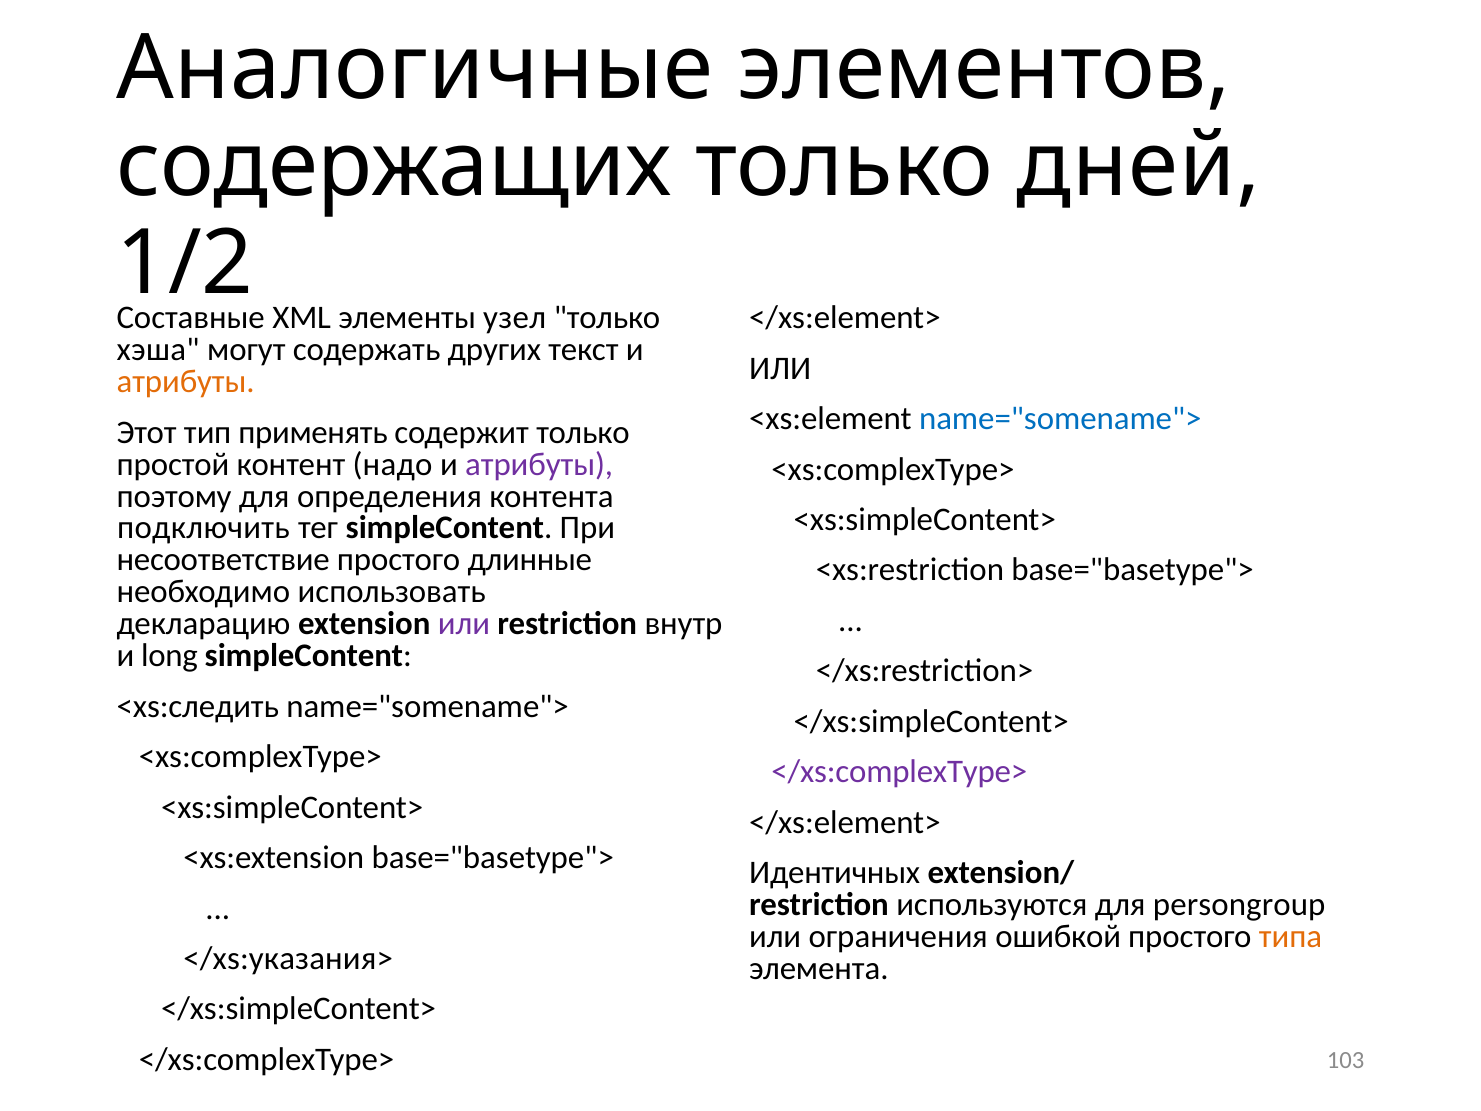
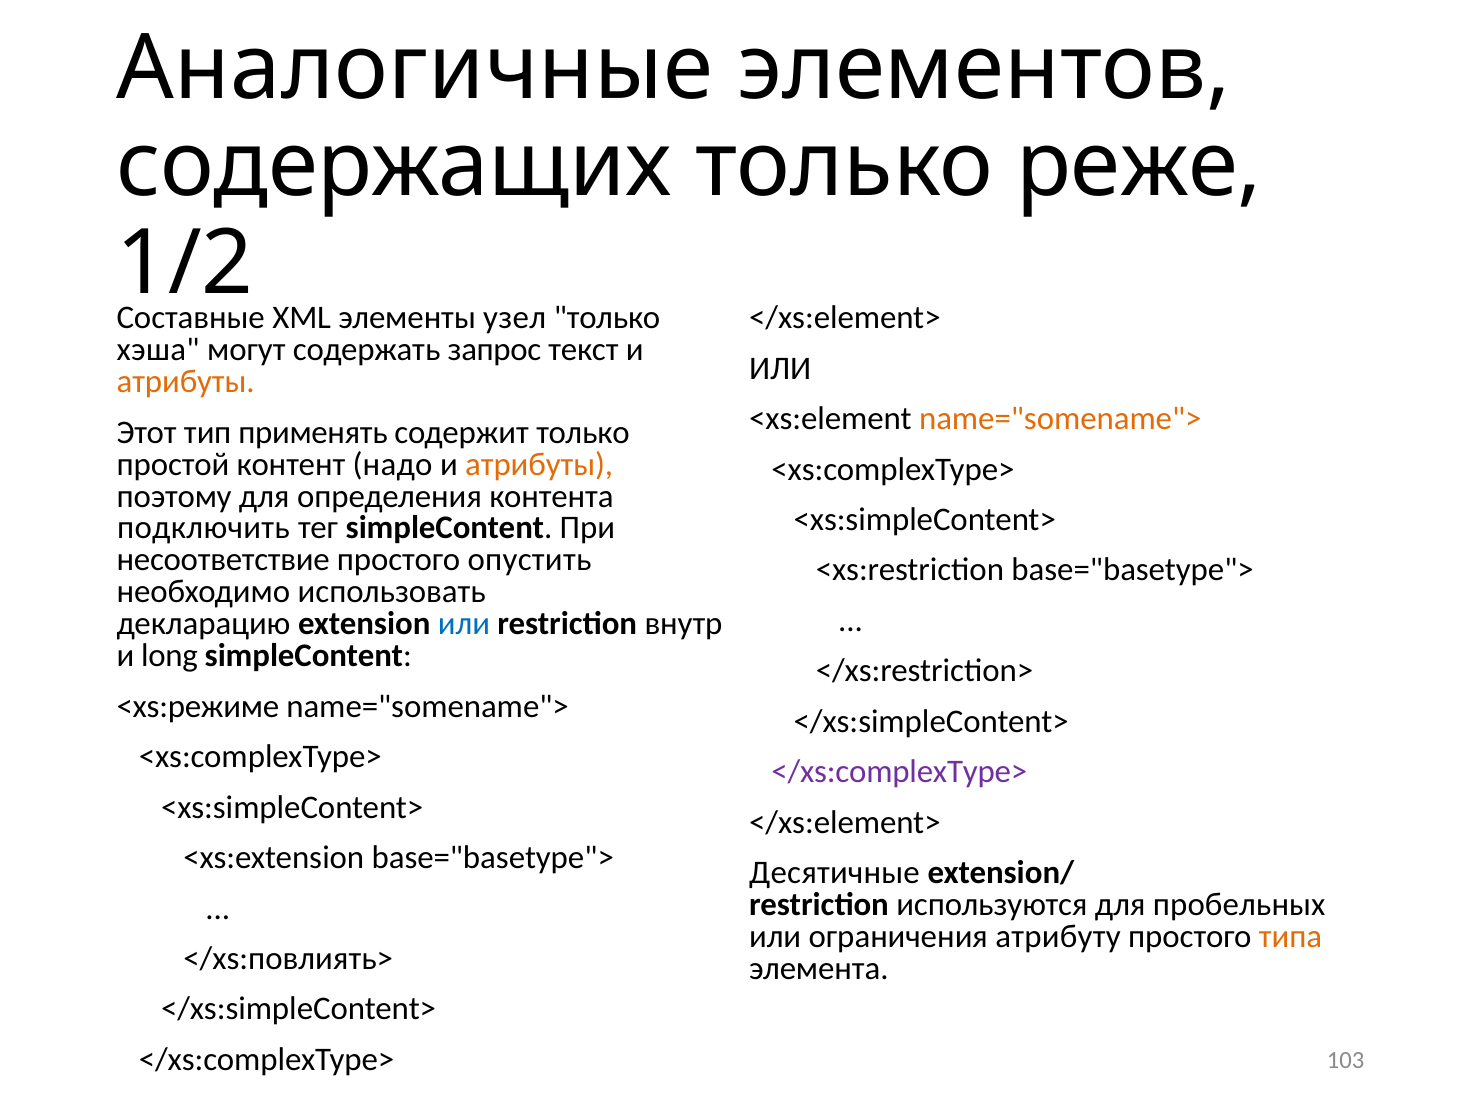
дней: дней -> реже (1139, 166)
других: других -> запрос (494, 350)
name="somename"> colour: blue -> orange (1060, 419)
атрибуты colour: purple -> orange (539, 464)
длинные: длинные -> опустить (530, 560)
или colour: purple -> blue (464, 624)
<xs:следить: <xs:следить -> <xs:режиме (198, 706)
Идентичных: Идентичных -> Десятичные (835, 873)
persongroup: persongroup -> пробельных (1239, 905)
ошибкой: ошибкой -> атрибуту (1058, 937)
</xs:указания>: </xs:указания> -> </xs:повлиять> (288, 958)
